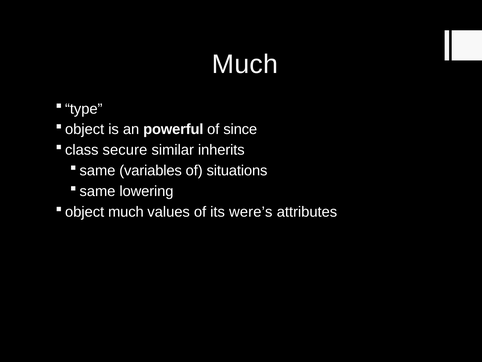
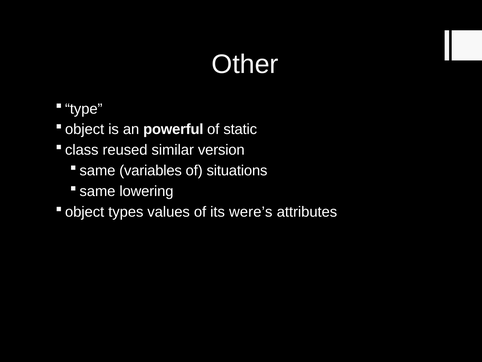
Much: Much -> Other (245, 64)
since: since -> static (240, 129)
secure: secure -> reused (125, 150)
inherits: inherits -> version (221, 150)
much: much -> types (126, 212)
